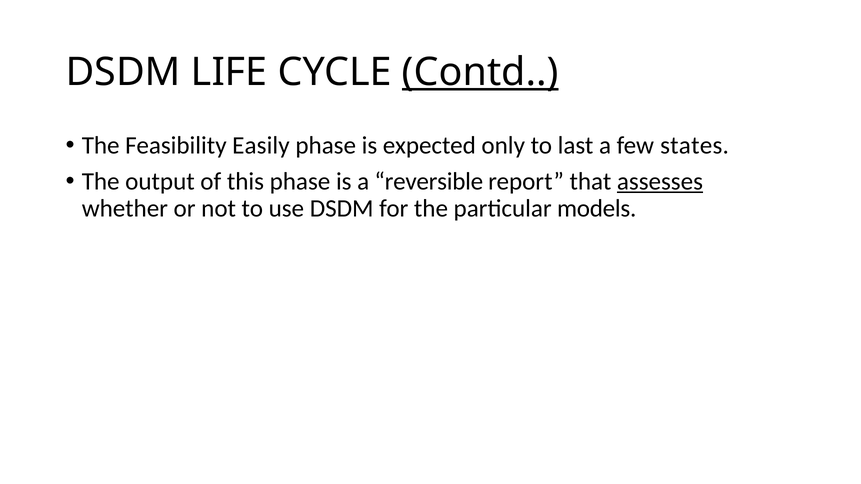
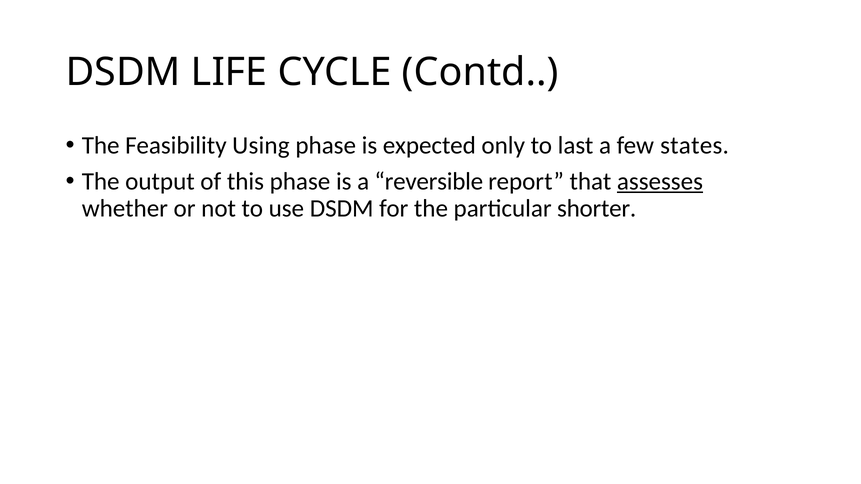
Contd underline: present -> none (480, 72)
Easily: Easily -> Using (261, 146)
models: models -> shorter (597, 209)
